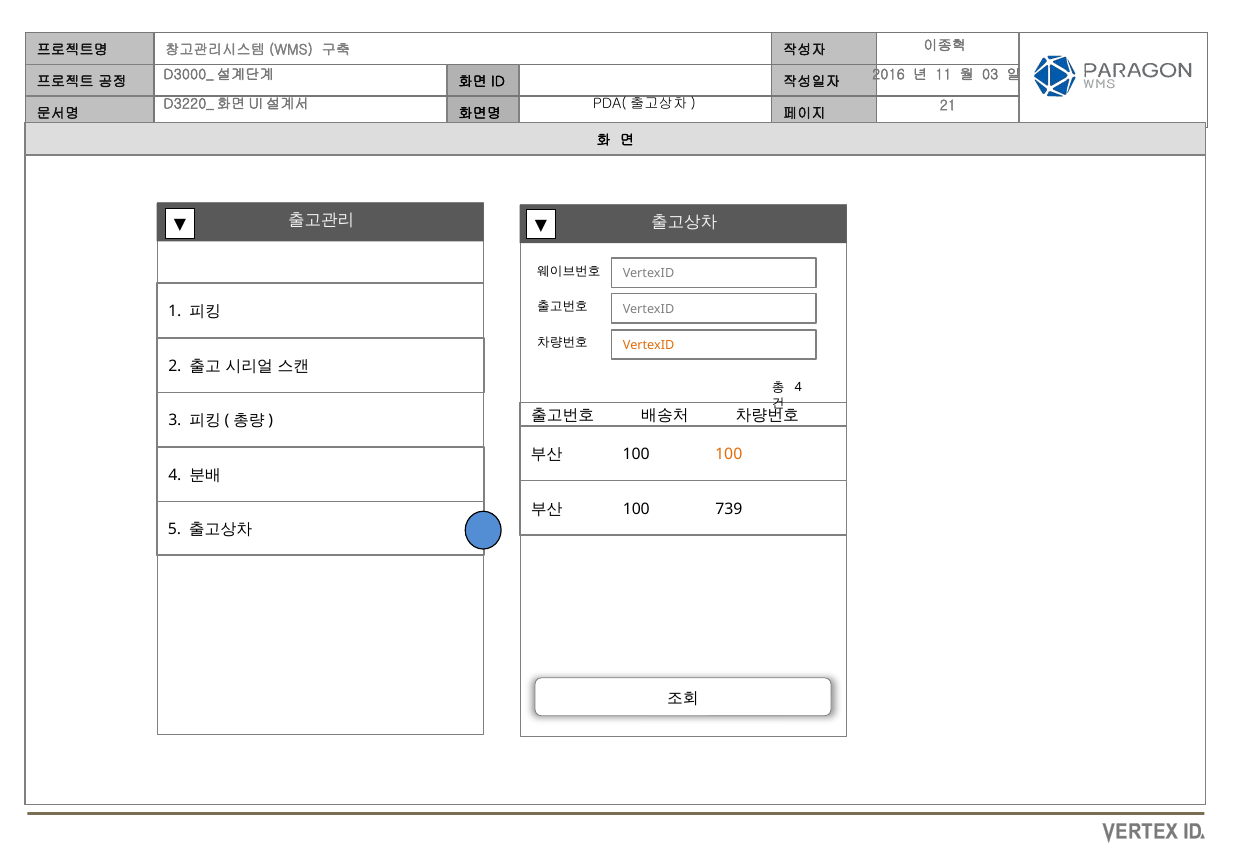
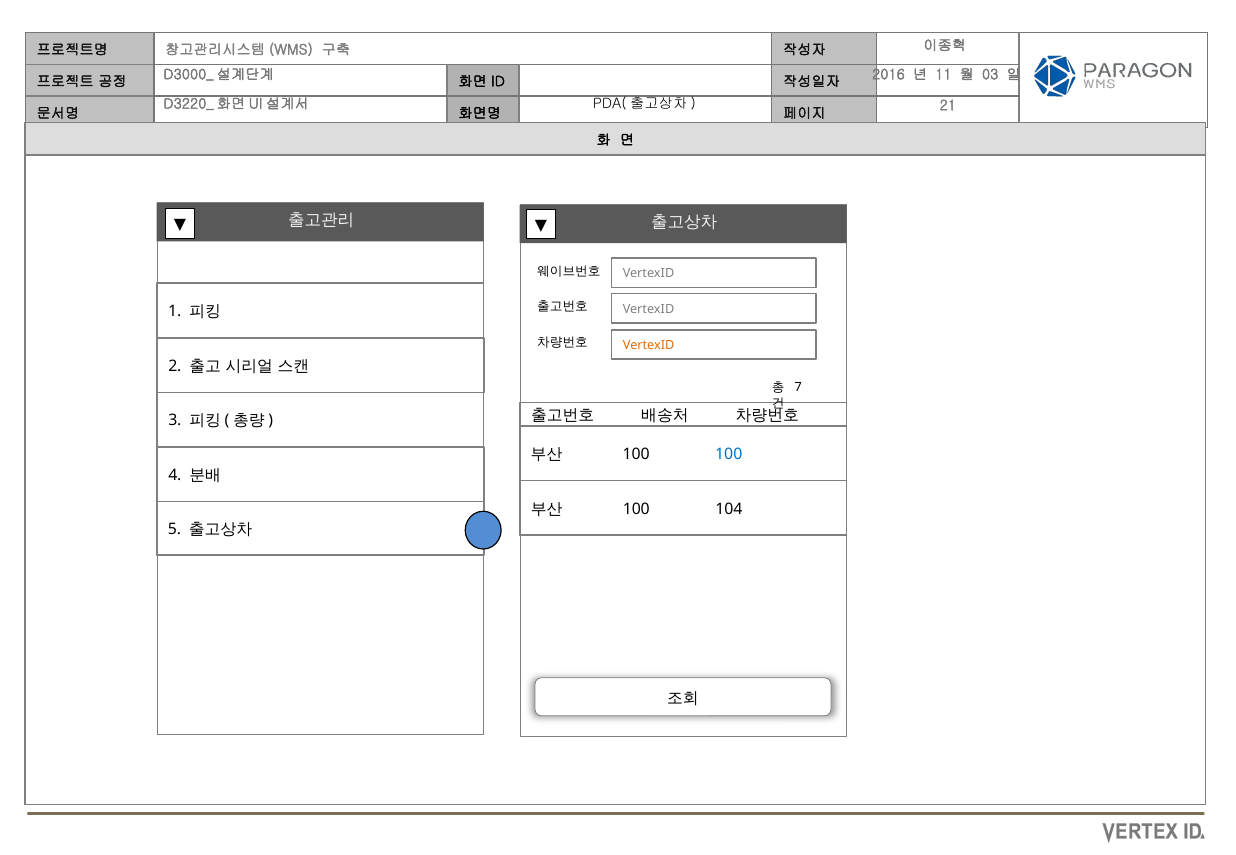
4: 4 -> 7 (798, 388)
100 colour: orange -> blue (729, 455)
739: 739 -> 104 (729, 509)
